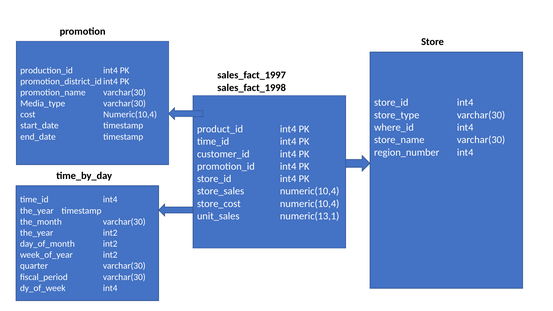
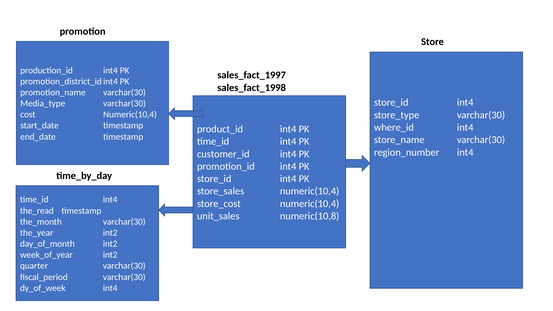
the_year: the_year -> the_read (37, 211)
numeric(13,1: numeric(13,1 -> numeric(10,8 (310, 216)
